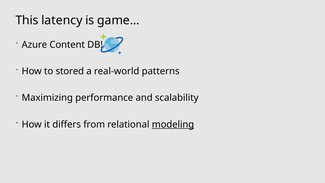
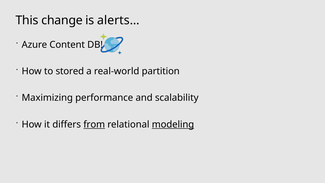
latency: latency -> change (62, 20)
game…: game… -> alerts… (118, 20)
patterns: patterns -> partition (161, 71)
from underline: none -> present (94, 124)
